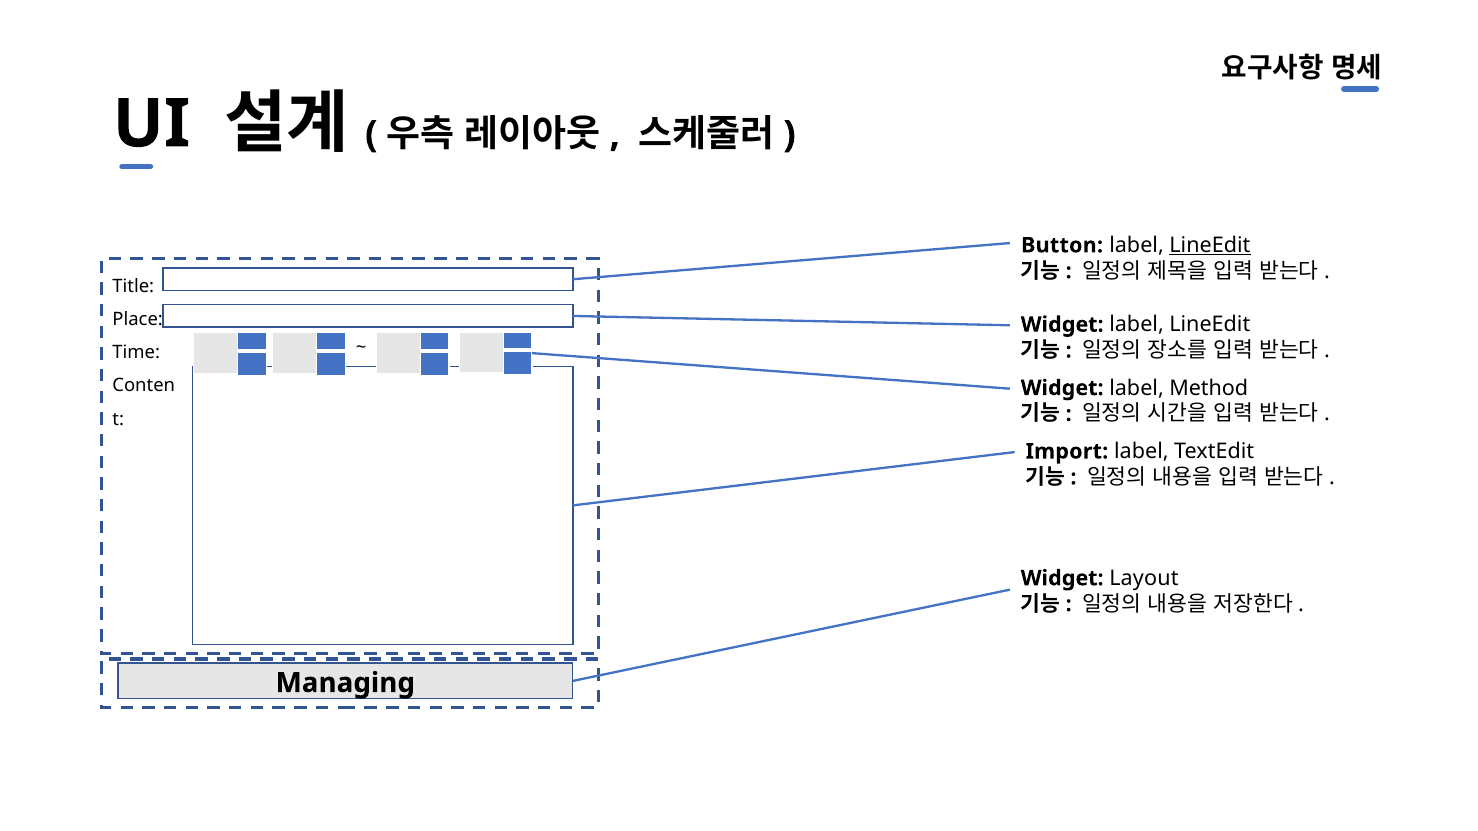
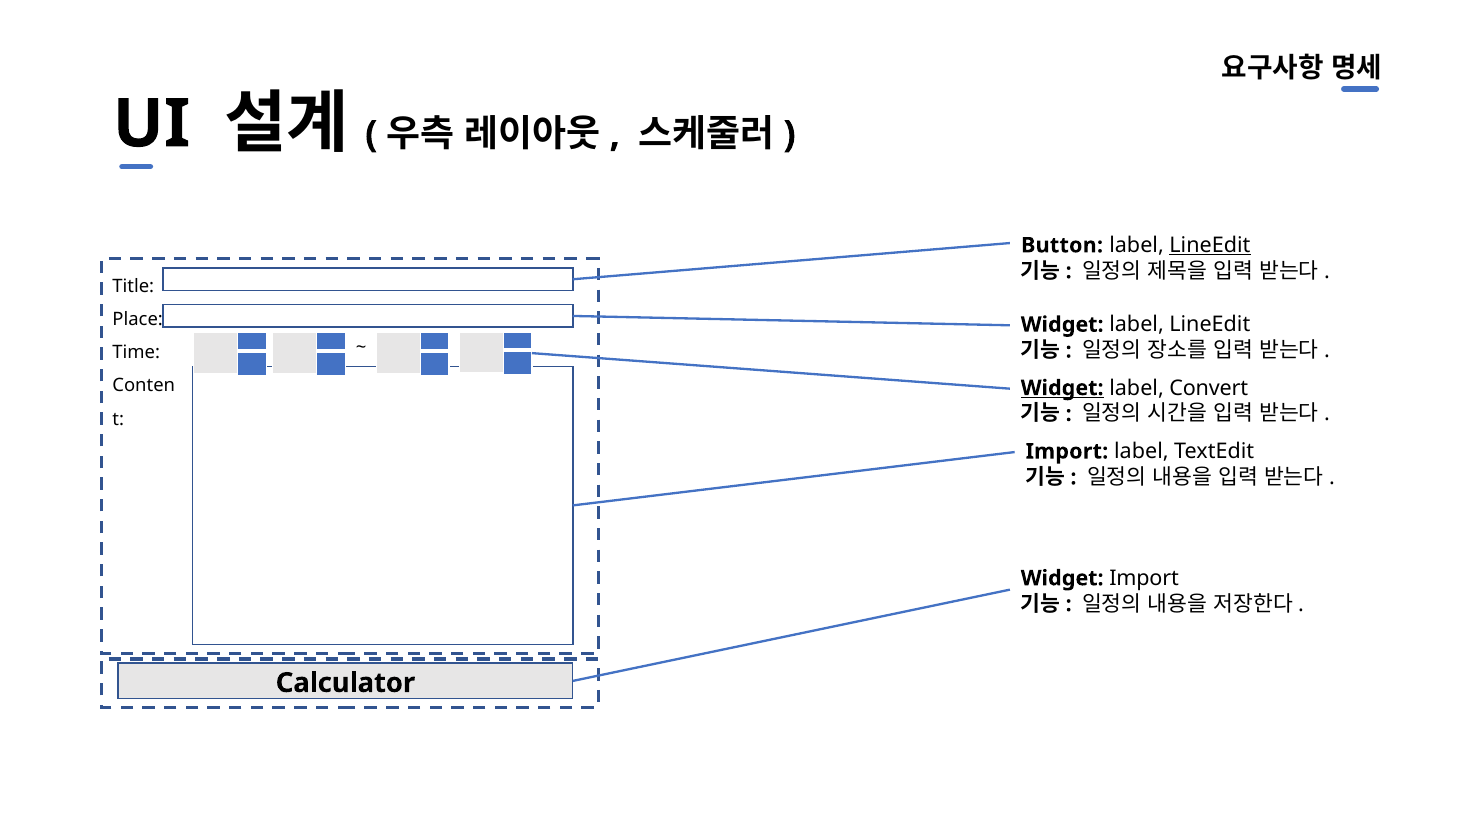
Widget underline: none -> present (1062, 388)
Method: Method -> Convert (1209, 388)
Widget Layout: Layout -> Import (1144, 578)
Managing: Managing -> Calculator (345, 683)
